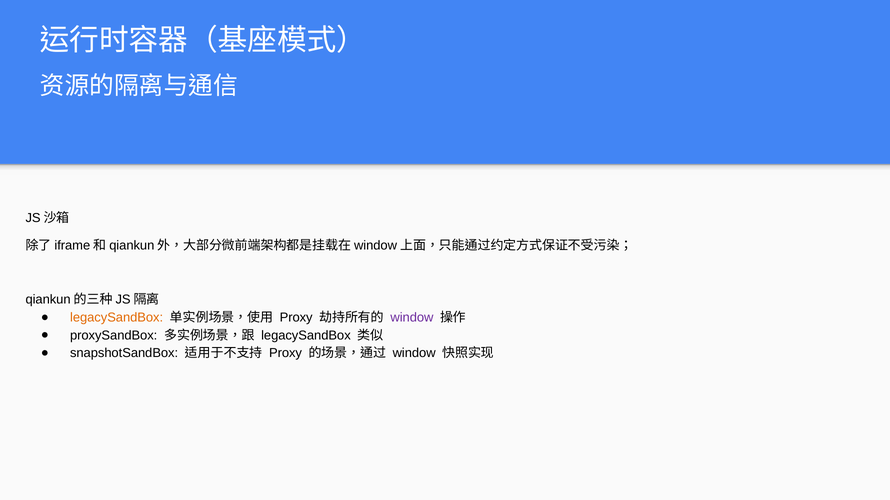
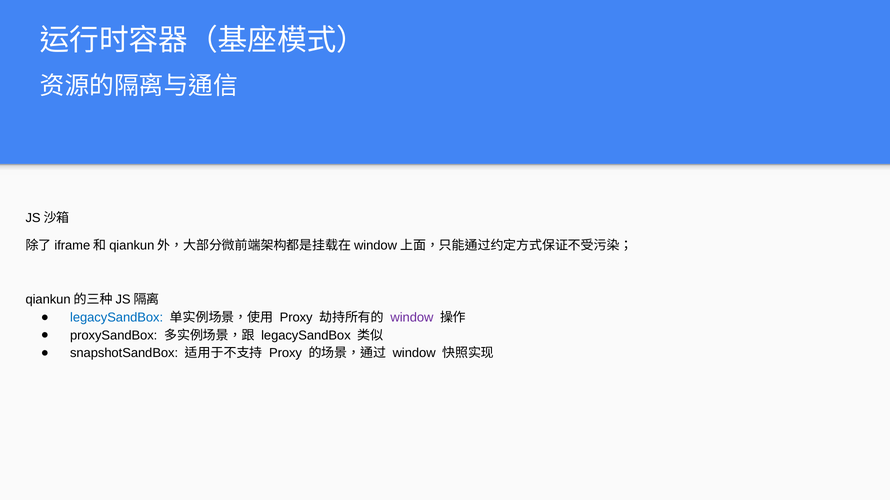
legacySandBox colour: orange -> blue (117, 318)
